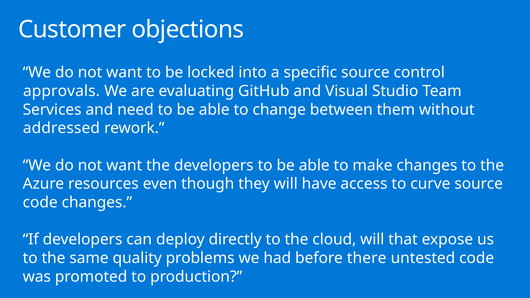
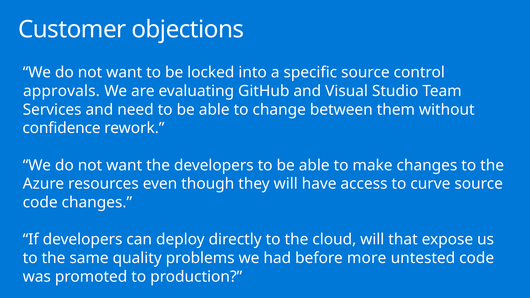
addressed: addressed -> confidence (62, 128)
there: there -> more (367, 258)
